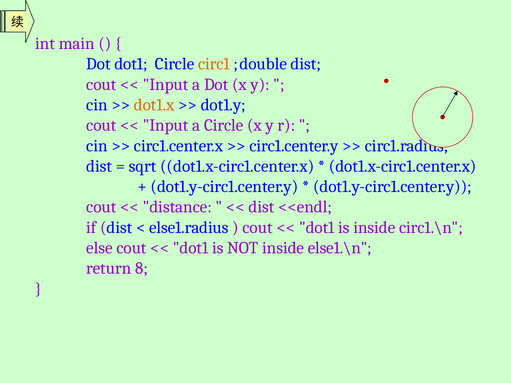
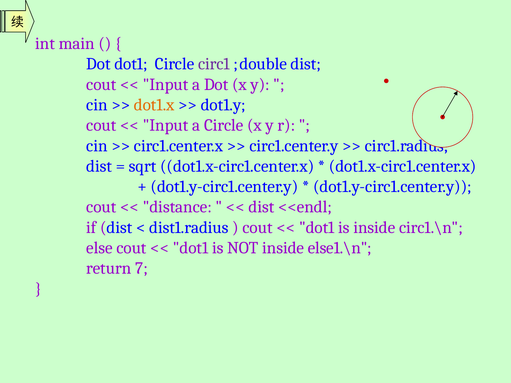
circ1 colour: orange -> purple (214, 64)
else1.radius: else1.radius -> dist1.radius (189, 228)
8: 8 -> 7 (142, 268)
